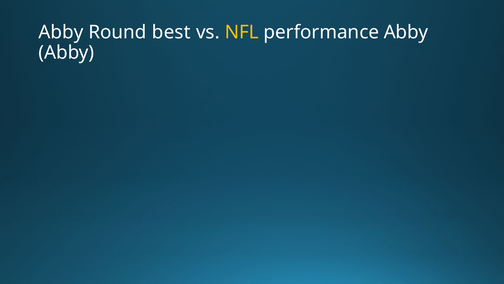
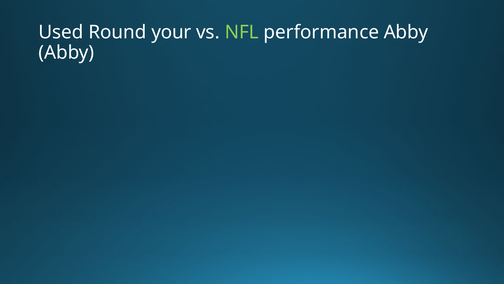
Abby: Abby -> Used (61, 32)
best: best -> your (171, 32)
NFL colour: yellow -> light green (242, 32)
